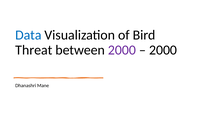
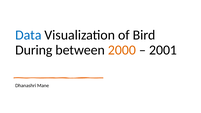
Threat: Threat -> During (34, 50)
2000 colour: purple -> orange (122, 50)
2000: 2000 -> 2001 (163, 50)
